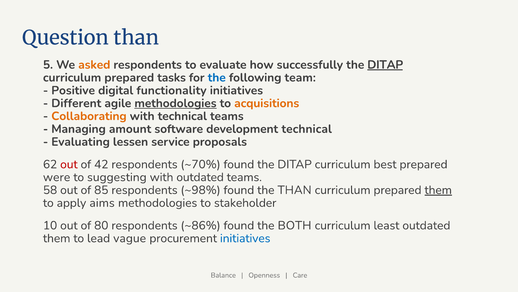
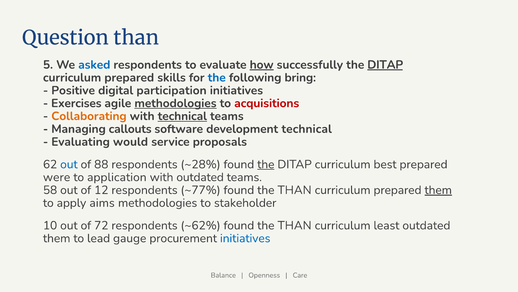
asked colour: orange -> blue (94, 65)
how underline: none -> present (262, 65)
tasks: tasks -> skills (172, 77)
team: team -> bring (300, 77)
functionality: functionality -> participation (172, 90)
Different: Different -> Exercises (76, 103)
acquisitions colour: orange -> red (267, 103)
technical underline: none -> present (182, 116)
amount: amount -> callouts (130, 129)
lessen: lessen -> would (130, 141)
out colour: red -> blue (69, 164)
42: 42 -> 88 (101, 164)
~70%: ~70% -> ~28% (201, 164)
the underline: none -> present (266, 164)
suggesting: suggesting -> application (117, 177)
85: 85 -> 12 (101, 190)
~98%: ~98% -> ~77% (201, 190)
80: 80 -> 72 (101, 225)
~86%: ~86% -> ~62% (201, 225)
BOTH: BOTH -> THAN (295, 225)
vague: vague -> gauge (130, 238)
